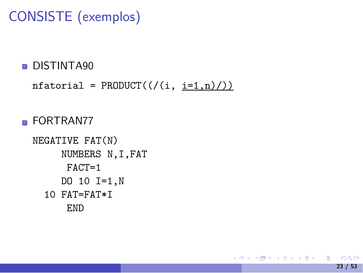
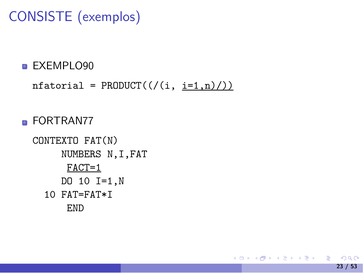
DISTINTA90: DISTINTA90 -> EXEMPLO90 (63, 66)
NEGATIVE: NEGATIVE -> CONTEXTO (56, 140)
FACT=1 underline: none -> present (84, 167)
